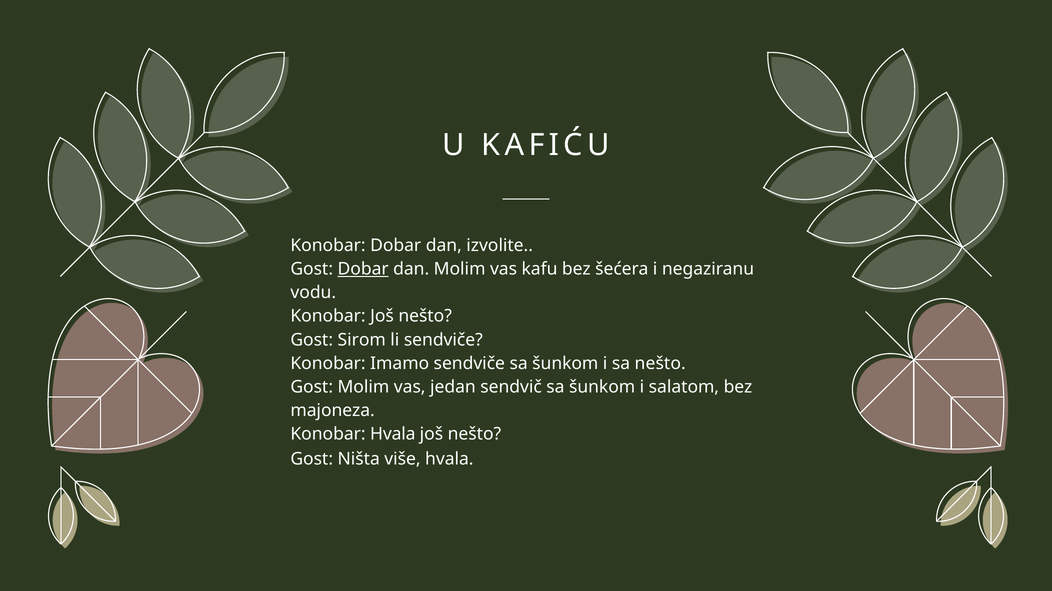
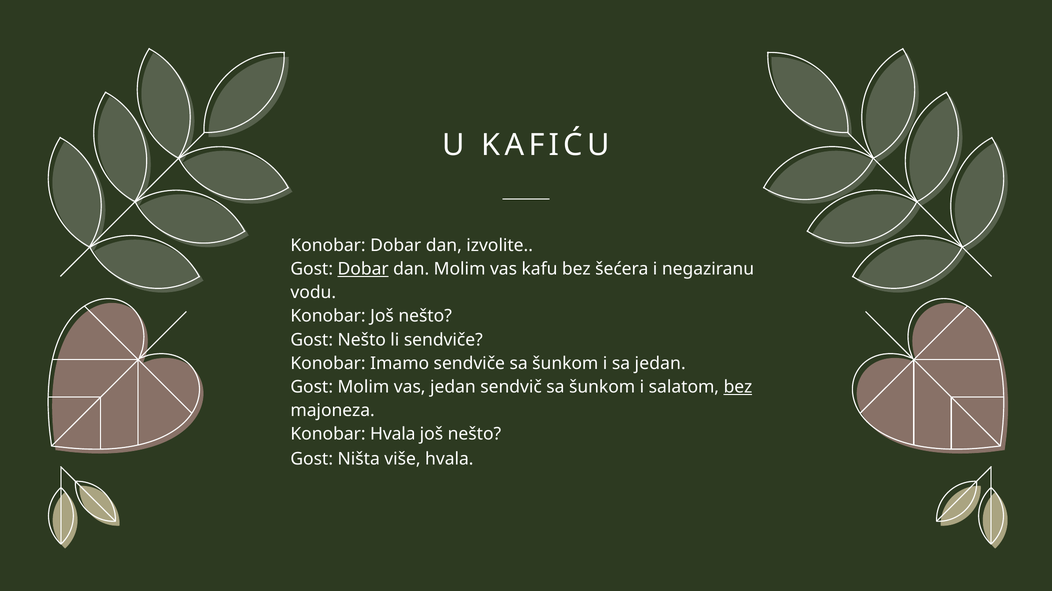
Gost Sirom: Sirom -> Nešto (362, 340)
sa nešto: nešto -> jedan (660, 364)
bez underline: none -> present (738, 387)
